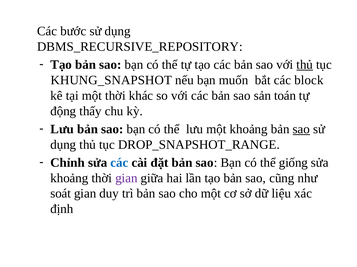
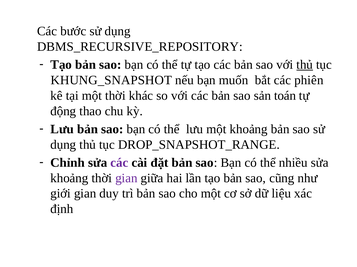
block: block -> phiên (309, 80)
thấy: thấy -> thao (91, 111)
sao underline: present -> none (301, 129)
các colour: blue -> purple (119, 163)
giống: giống -> nhiều (293, 163)
soát: soát -> giới (61, 194)
